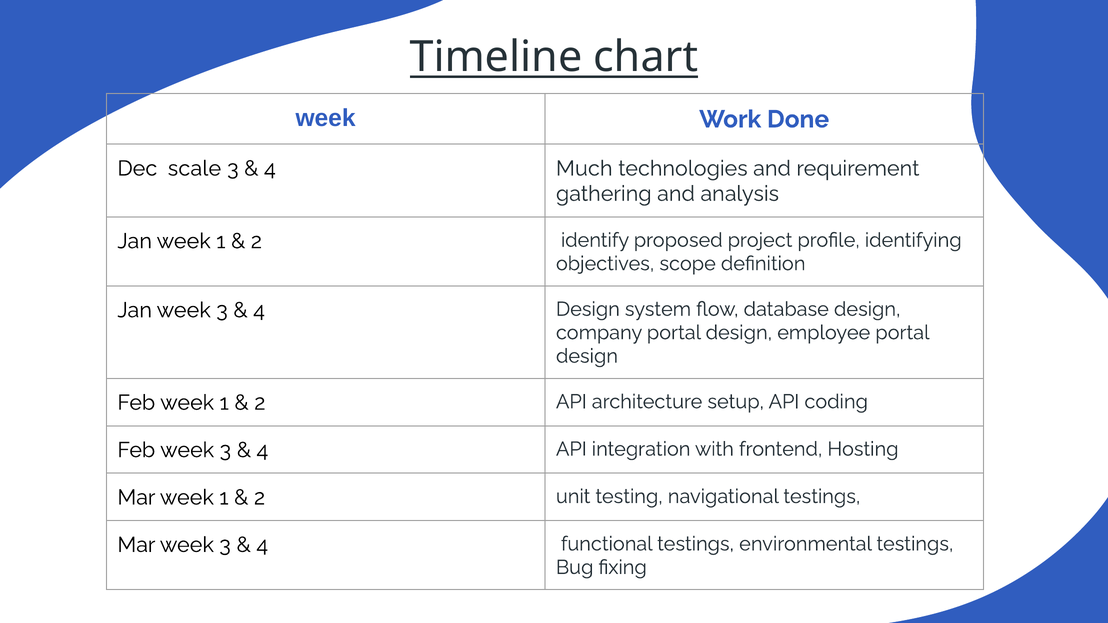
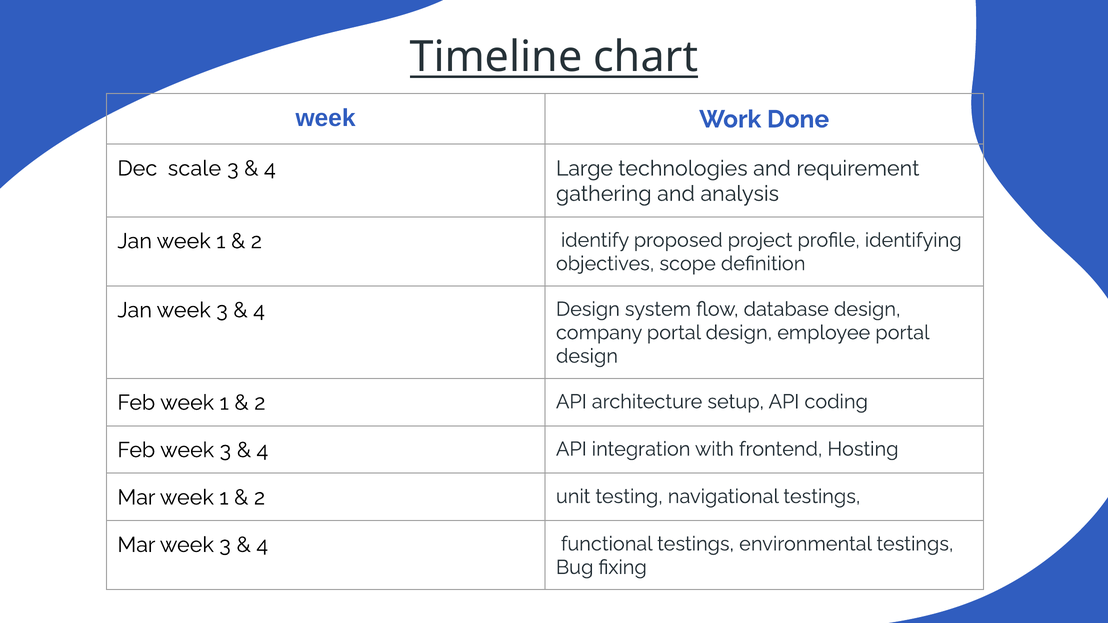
Much: Much -> Large (584, 169)
